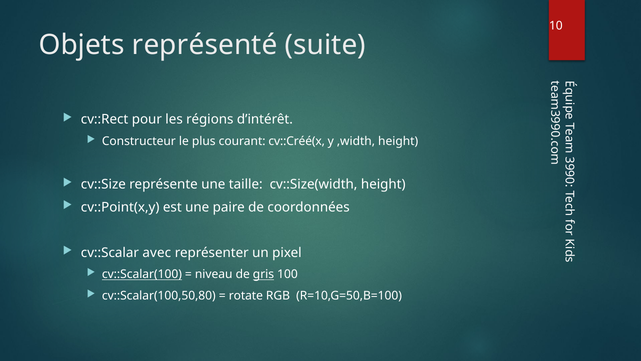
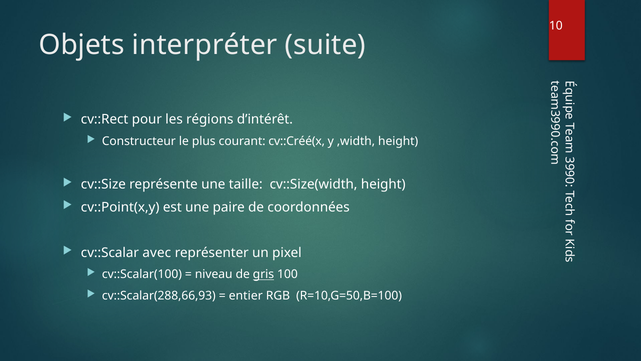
représenté: représenté -> interpréter (205, 45)
cv::Scalar(100 underline: present -> none (142, 274)
cv::Scalar(100,50,80: cv::Scalar(100,50,80 -> cv::Scalar(288,66,93 (159, 295)
rotate: rotate -> entier (246, 295)
